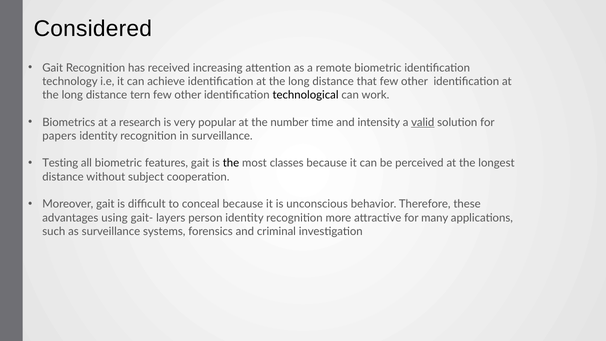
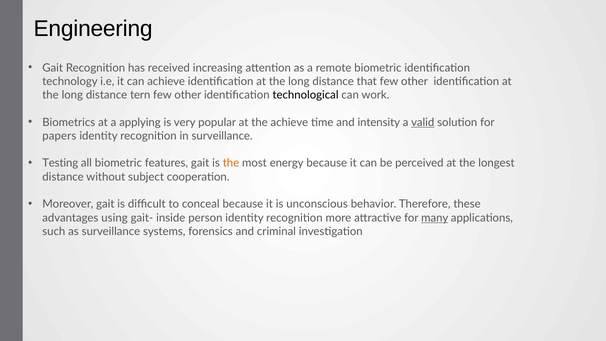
Considered: Considered -> Engineering (93, 29)
research: research -> applying (140, 122)
the number: number -> achieve (289, 122)
the colour: black -> orange (231, 163)
classes: classes -> energy (287, 163)
layers: layers -> inside (171, 218)
many underline: none -> present (435, 218)
